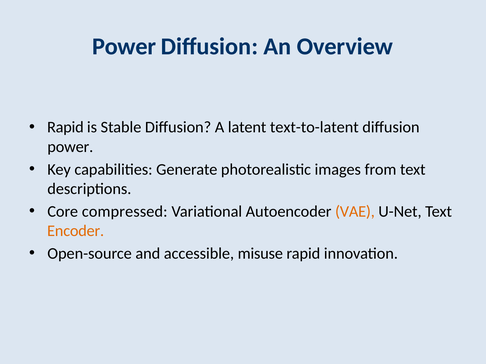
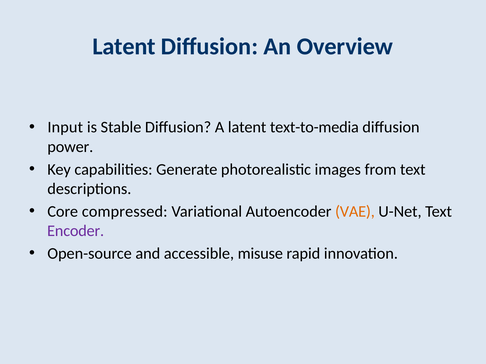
Power: Power -> Latent (124, 47)
Rapid: Rapid -> Input (65, 127)
text-to-latent: text-to-latent -> text-to-media (314, 127)
Encoder colour: orange -> purple (76, 231)
